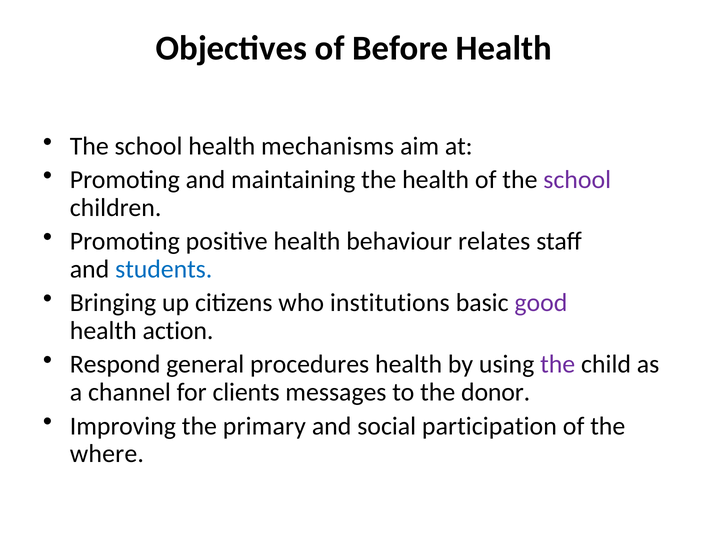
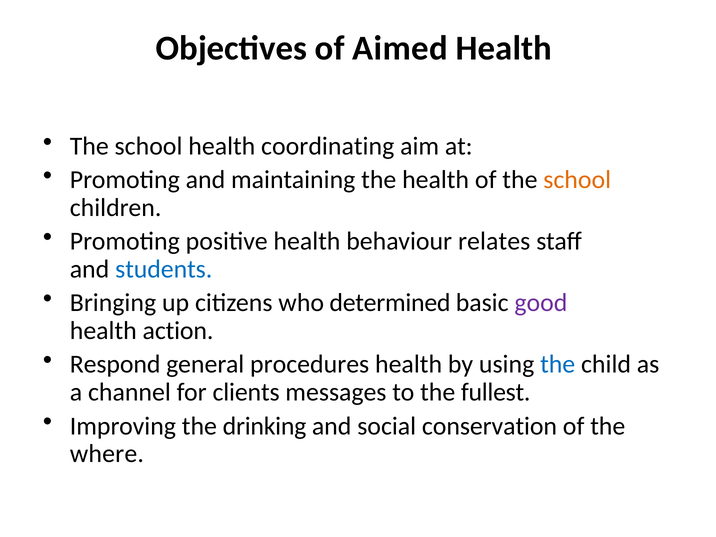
Before: Before -> Aimed (400, 48)
mechanisms: mechanisms -> coordinating (328, 146)
school colour: purple -> orange (577, 180)
institutions: institutions -> determined (390, 303)
the colour: purple -> blue (558, 364)
donor: donor -> fullest (496, 392)
primary: primary -> drinking (265, 426)
participation: participation -> conservation (490, 426)
